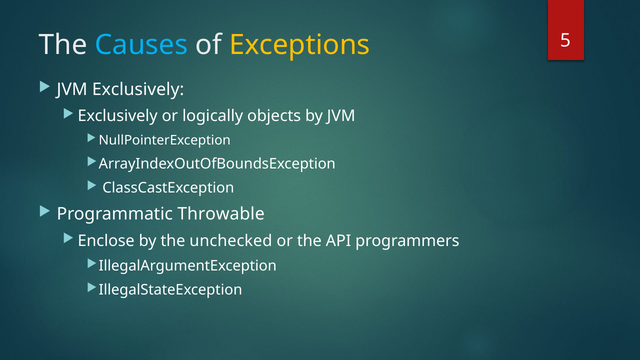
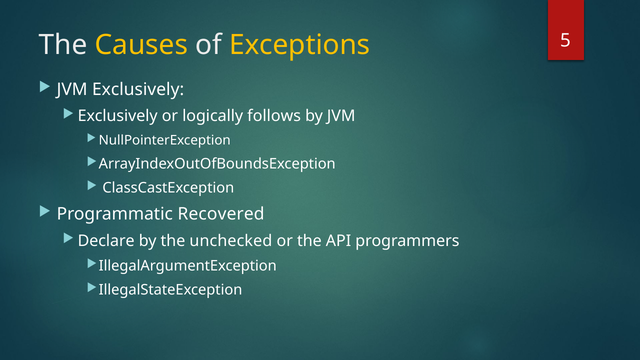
Causes colour: light blue -> yellow (141, 45)
objects: objects -> follows (274, 116)
Throwable: Throwable -> Recovered (221, 214)
Enclose: Enclose -> Declare (106, 241)
